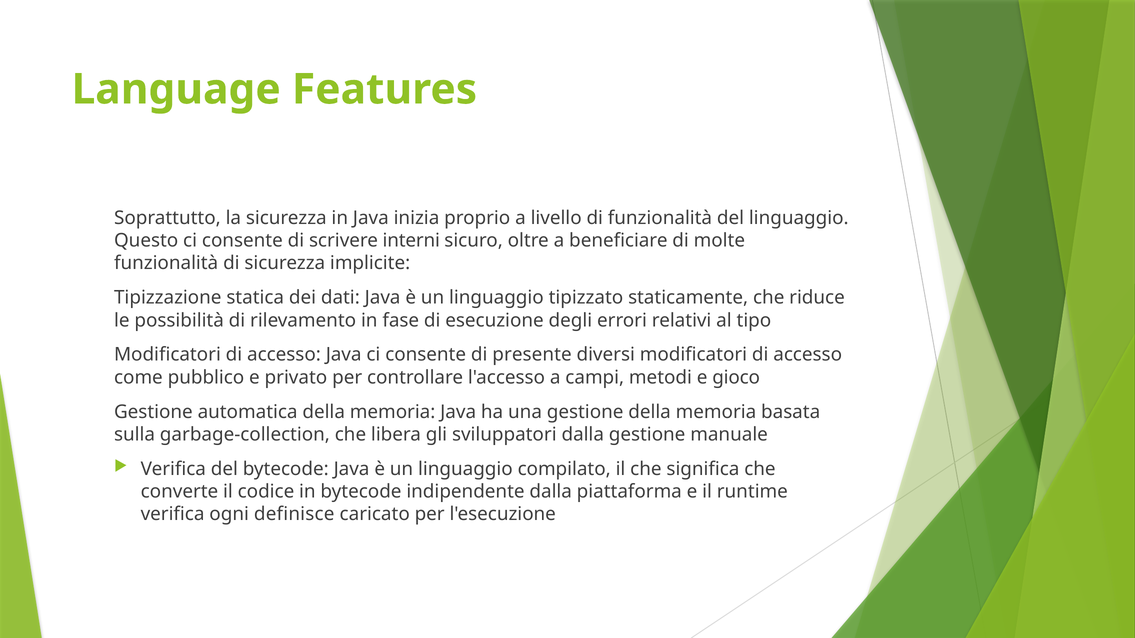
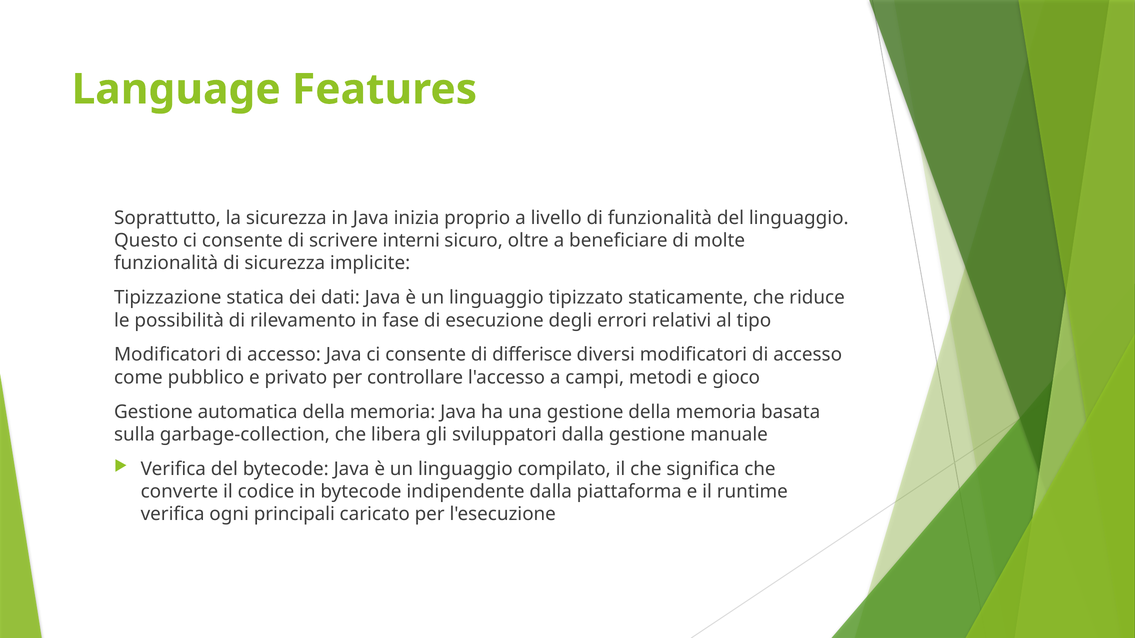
presente: presente -> differisce (532, 355)
definisce: definisce -> principali (294, 515)
